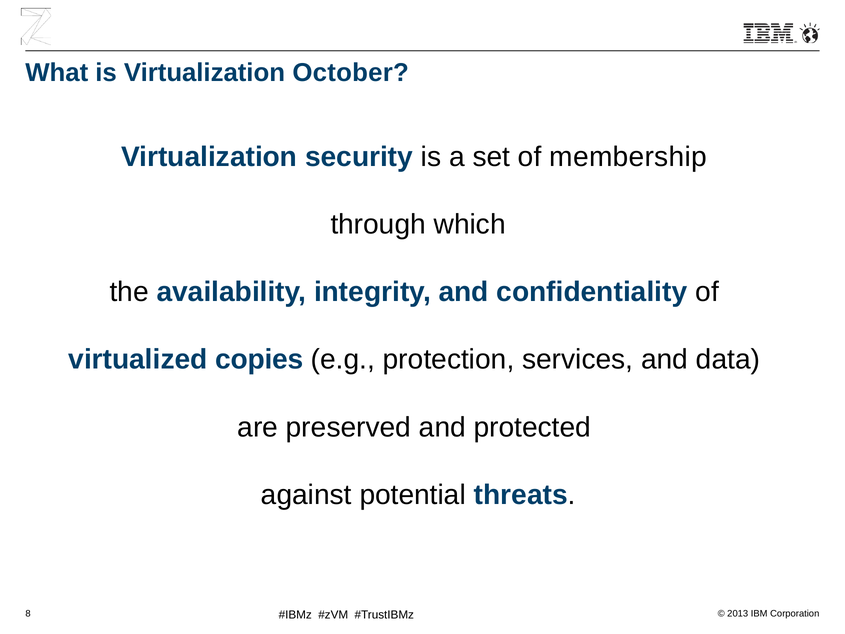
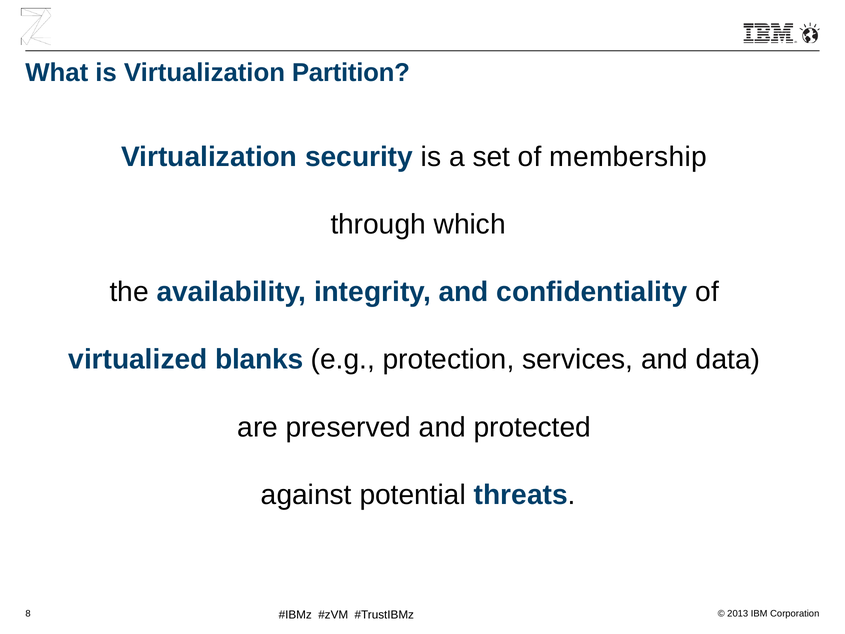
October: October -> Partition (351, 73)
copies: copies -> blanks (259, 360)
